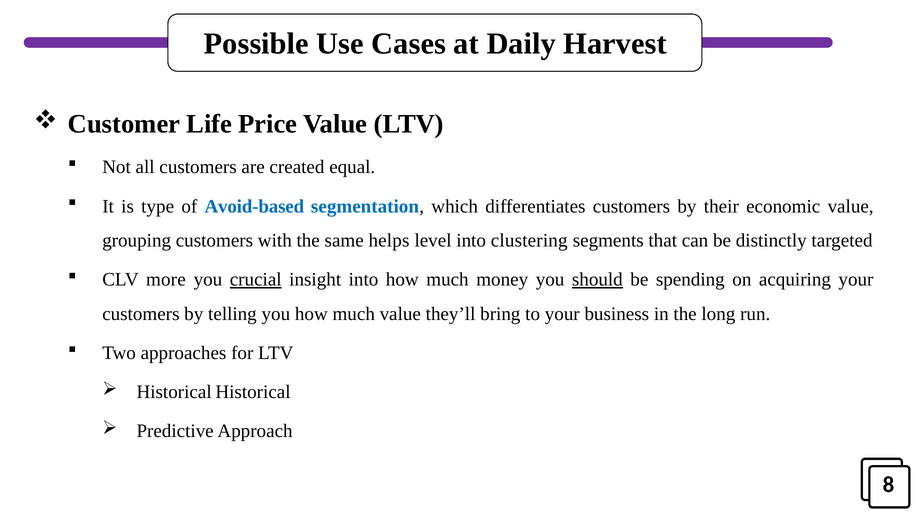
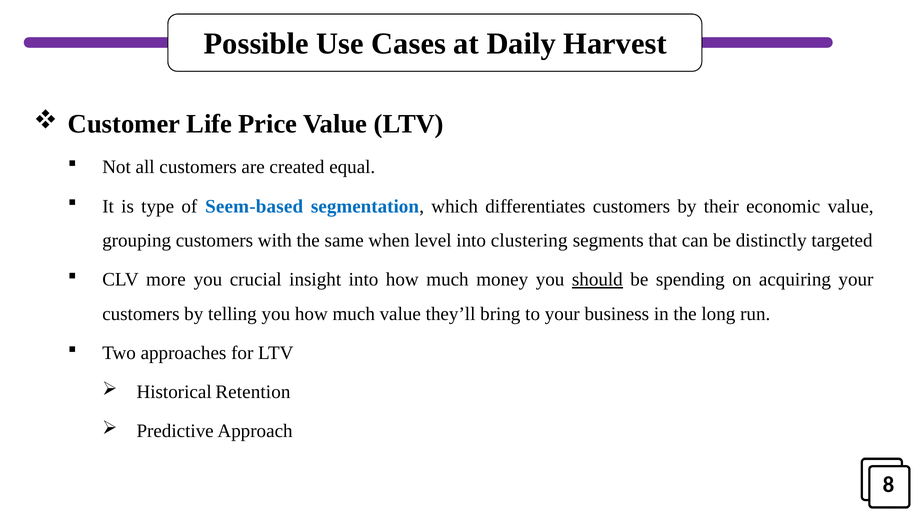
Avoid-based: Avoid-based -> Seem-based (254, 206)
helps: helps -> when (389, 241)
crucial underline: present -> none (256, 280)
Historical Historical: Historical -> Retention (253, 392)
